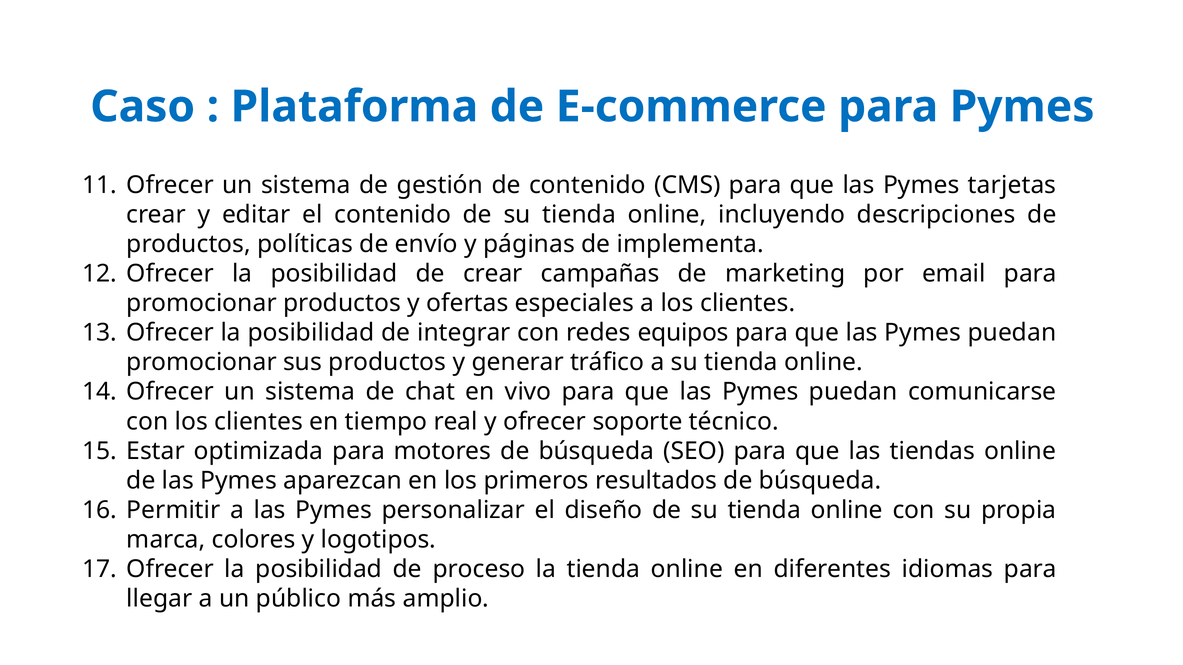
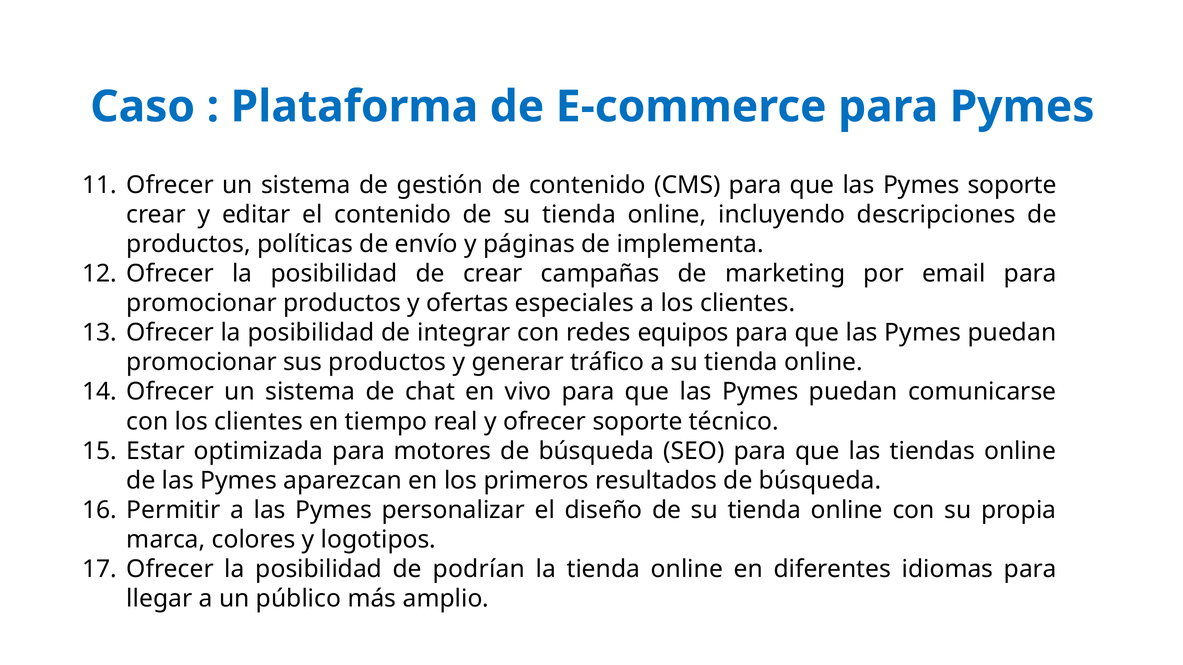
Pymes tarjetas: tarjetas -> soporte (1012, 185)
proceso: proceso -> podrían (479, 570)
